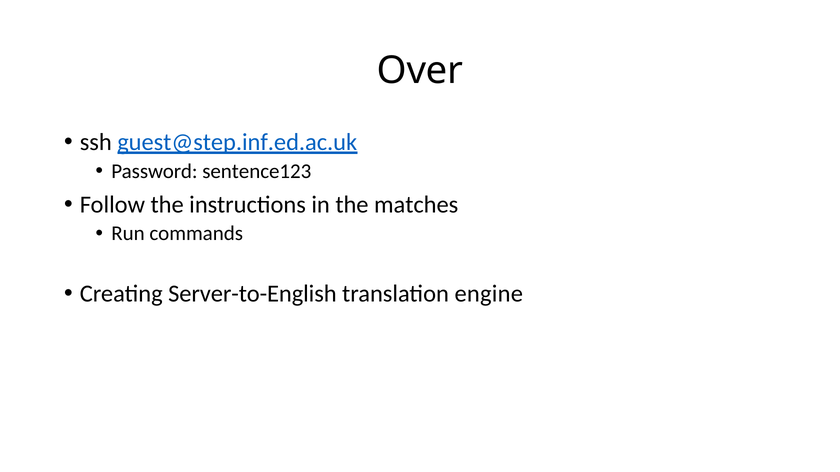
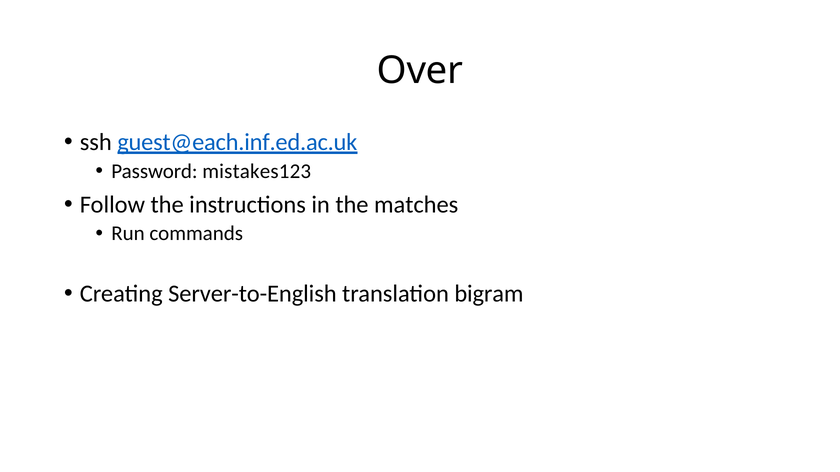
guest@step.inf.ed.ac.uk: guest@step.inf.ed.ac.uk -> guest@each.inf.ed.ac.uk (237, 142)
sentence123: sentence123 -> mistakes123 (257, 171)
engine: engine -> bigram (489, 294)
